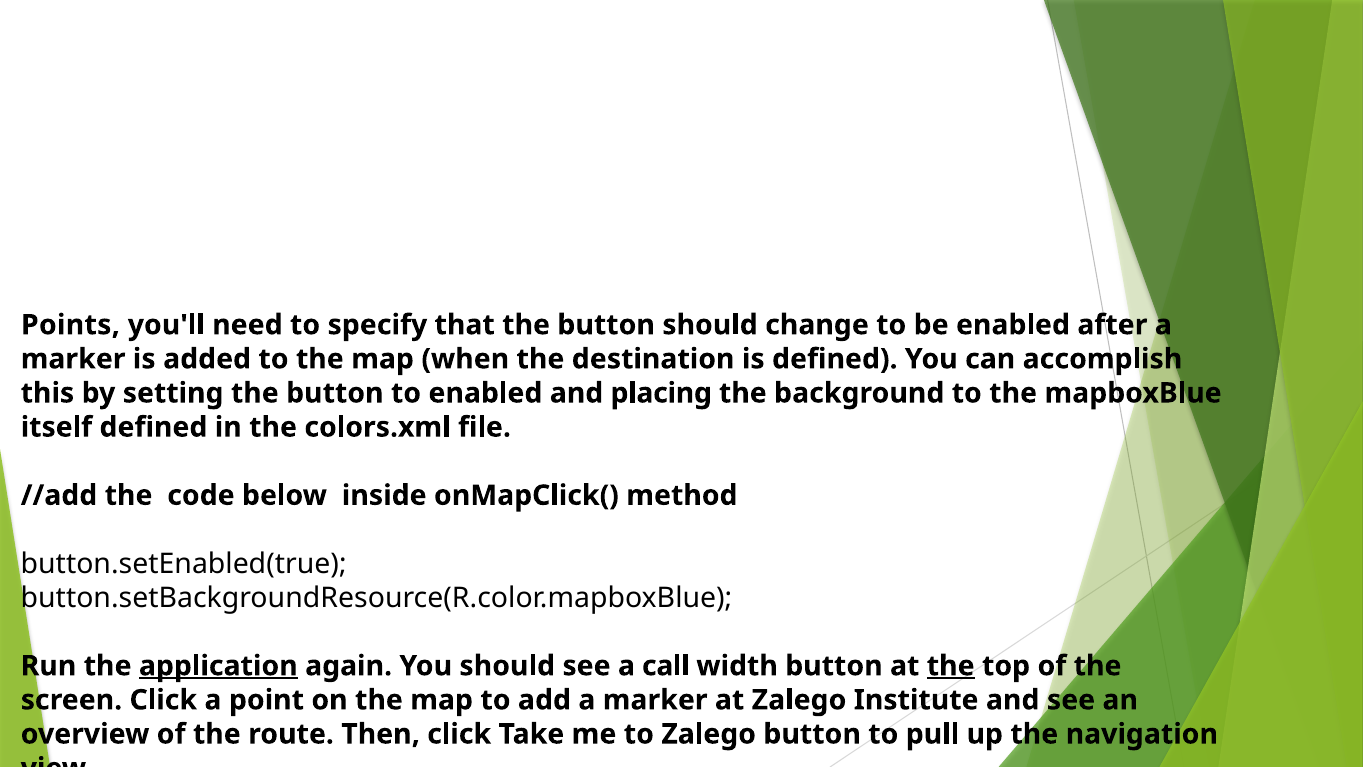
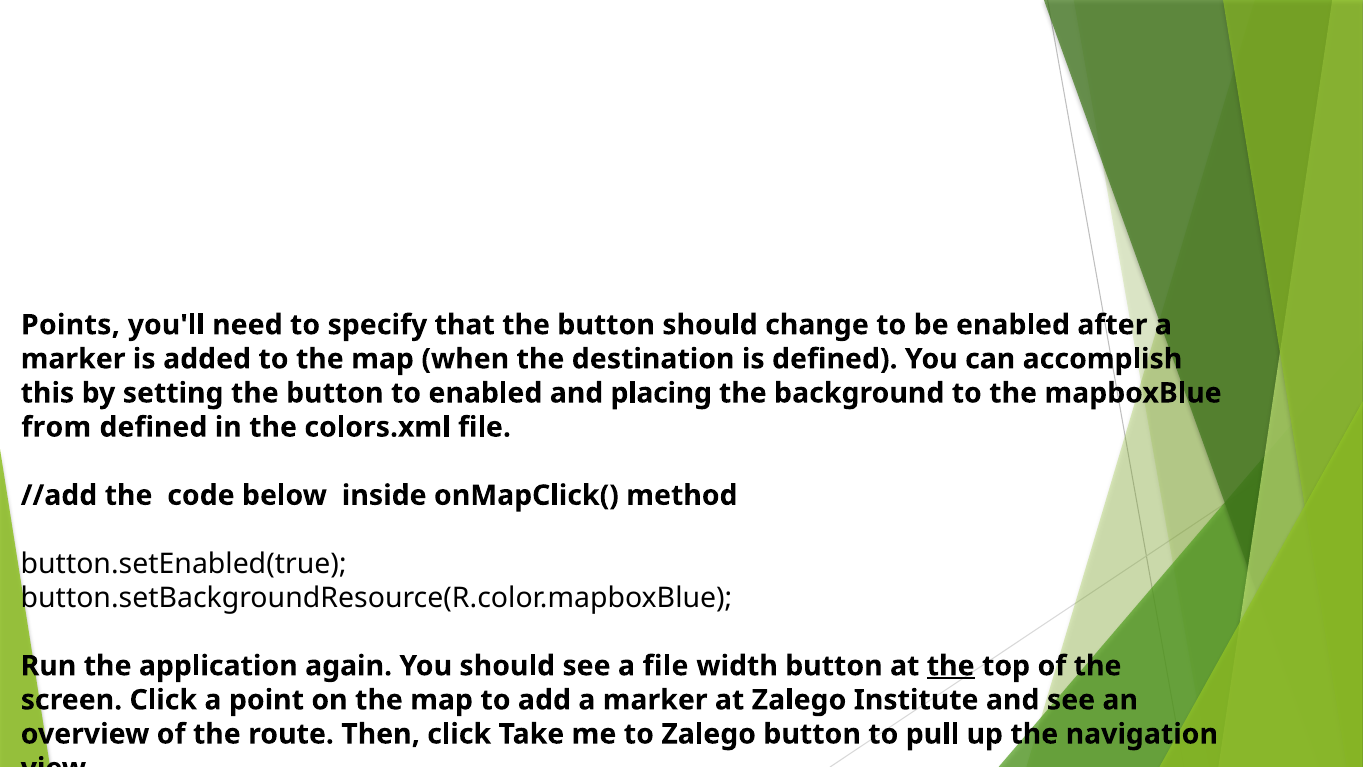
itself: itself -> from (56, 427)
application underline: present -> none (218, 666)
a call: call -> file (666, 666)
